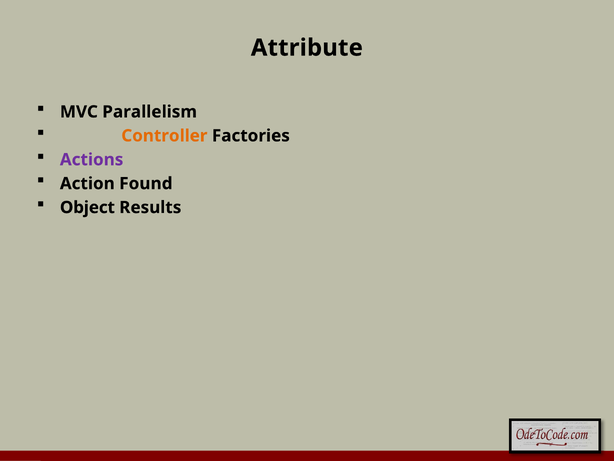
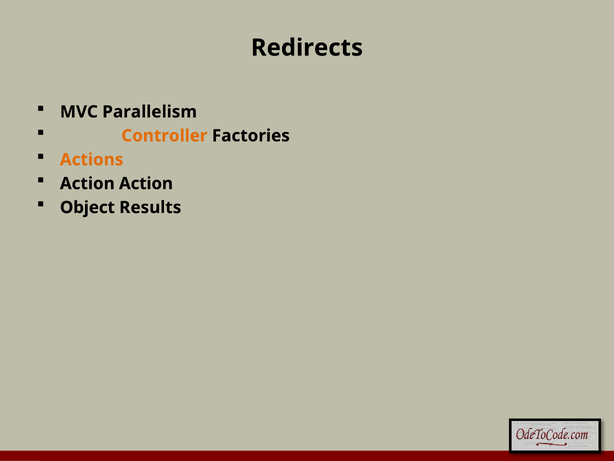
Attribute: Attribute -> Redirects (307, 48)
Actions colour: purple -> orange (92, 159)
Action Found: Found -> Action (146, 183)
